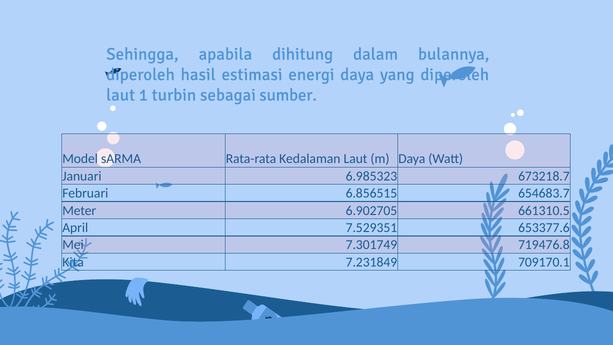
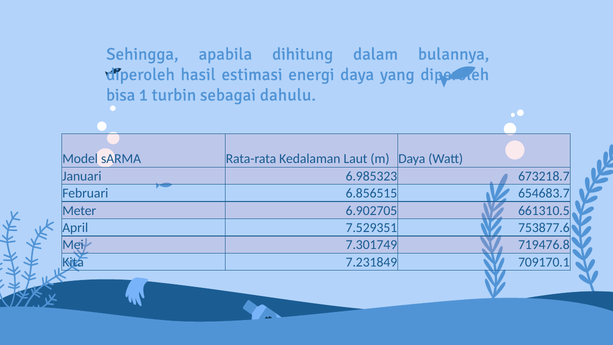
laut: laut -> bisa (121, 95)
sumber: sumber -> dahulu (288, 95)
653377.6: 653377.6 -> 753877.6 (544, 228)
